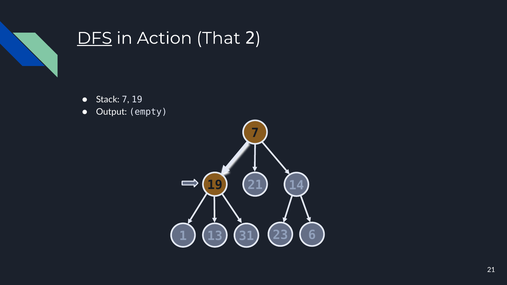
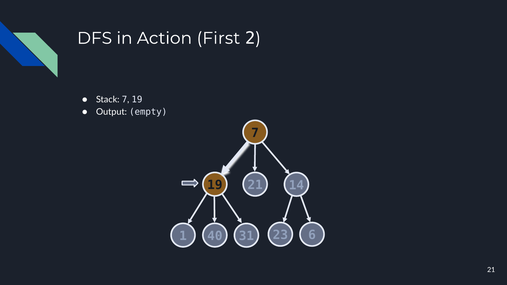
DFS underline: present -> none (95, 38)
That: That -> First (218, 38)
13: 13 -> 40 (215, 236)
